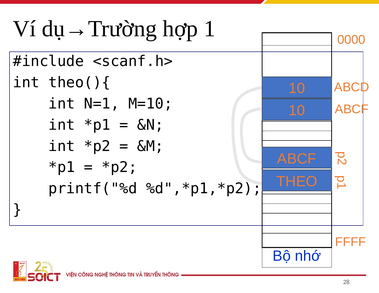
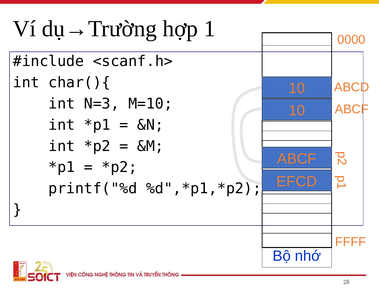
theo(){: theo(){ -> char(){ (79, 82)
N=1: N=1 -> N=3 (102, 104)
THEO: THEO -> EFCD (297, 181)
